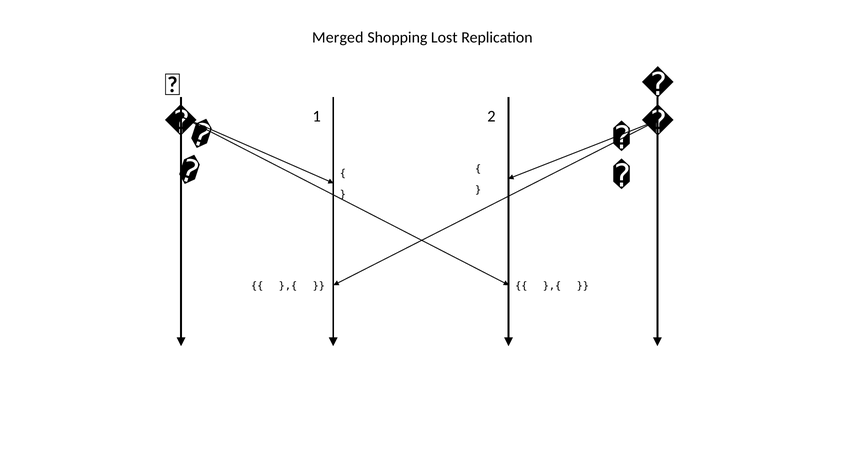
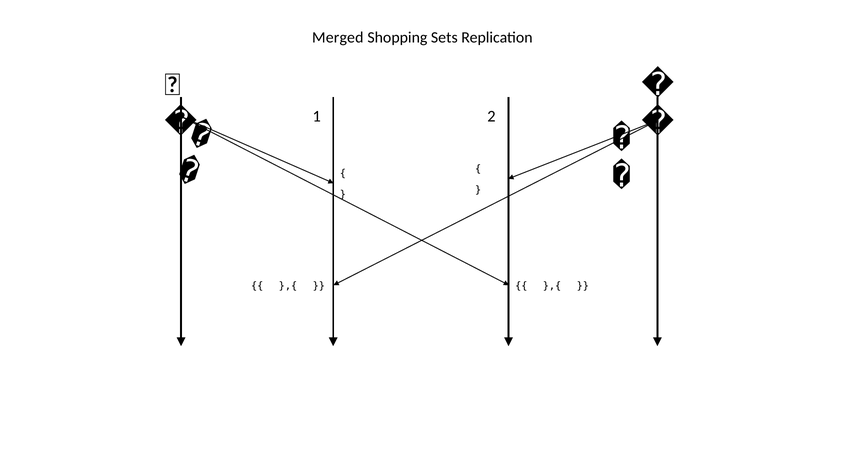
Lost: Lost -> Sets (444, 38)
